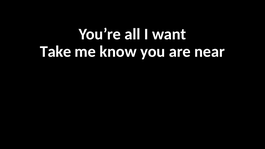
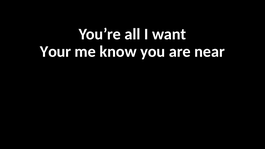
Take: Take -> Your (55, 52)
